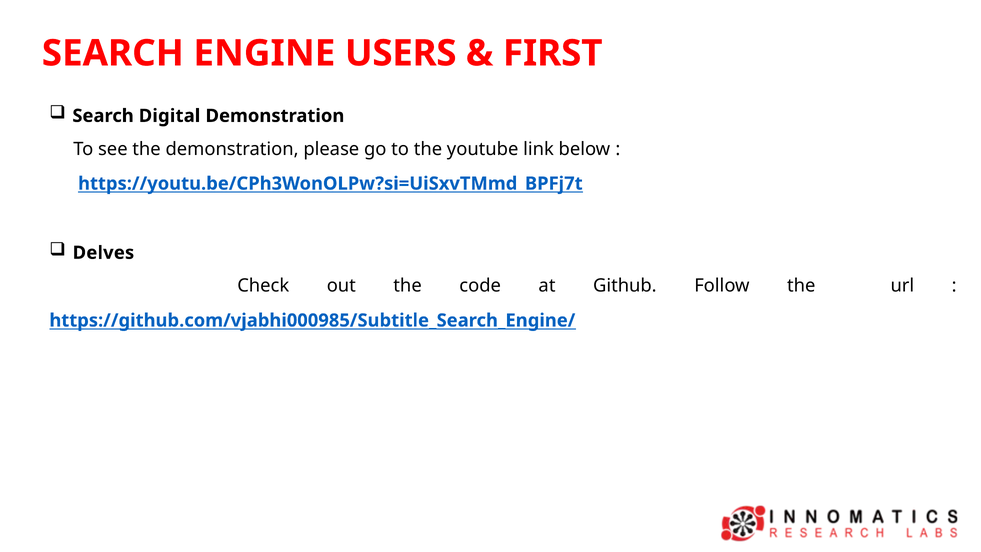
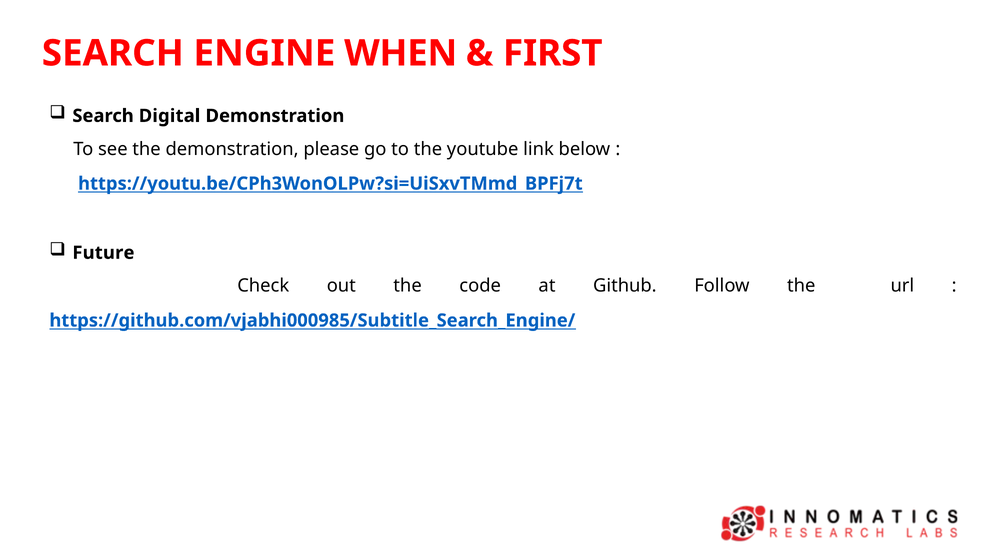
USERS: USERS -> WHEN (401, 53)
Delves: Delves -> Future (103, 253)
